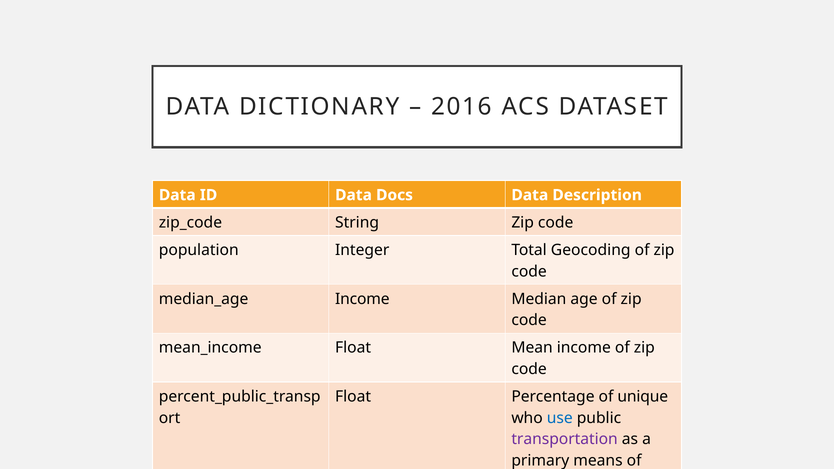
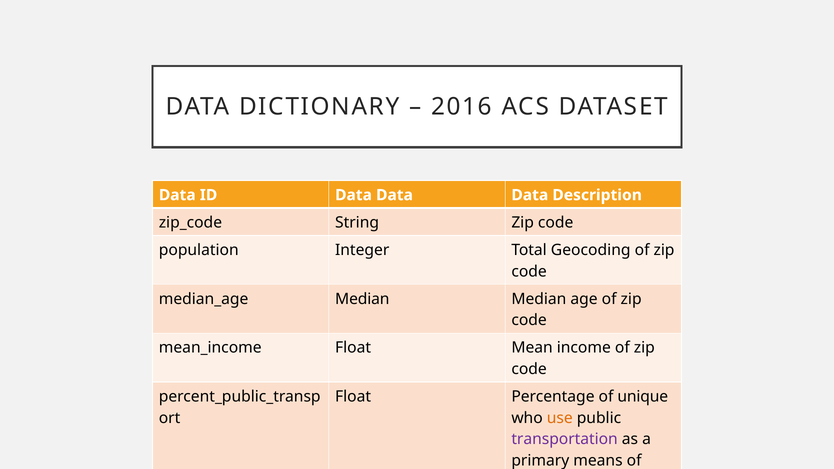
ID Data Docs: Docs -> Data (394, 195)
Income: Income -> Median (362, 299)
use colour: blue -> orange (560, 418)
